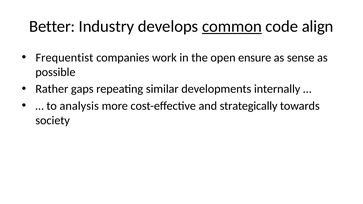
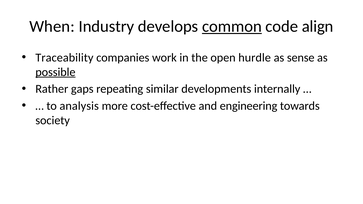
Better: Better -> When (52, 26)
Frequentist: Frequentist -> Traceability (64, 58)
ensure: ensure -> hurdle (255, 58)
possible underline: none -> present (55, 72)
strategically: strategically -> engineering (249, 106)
